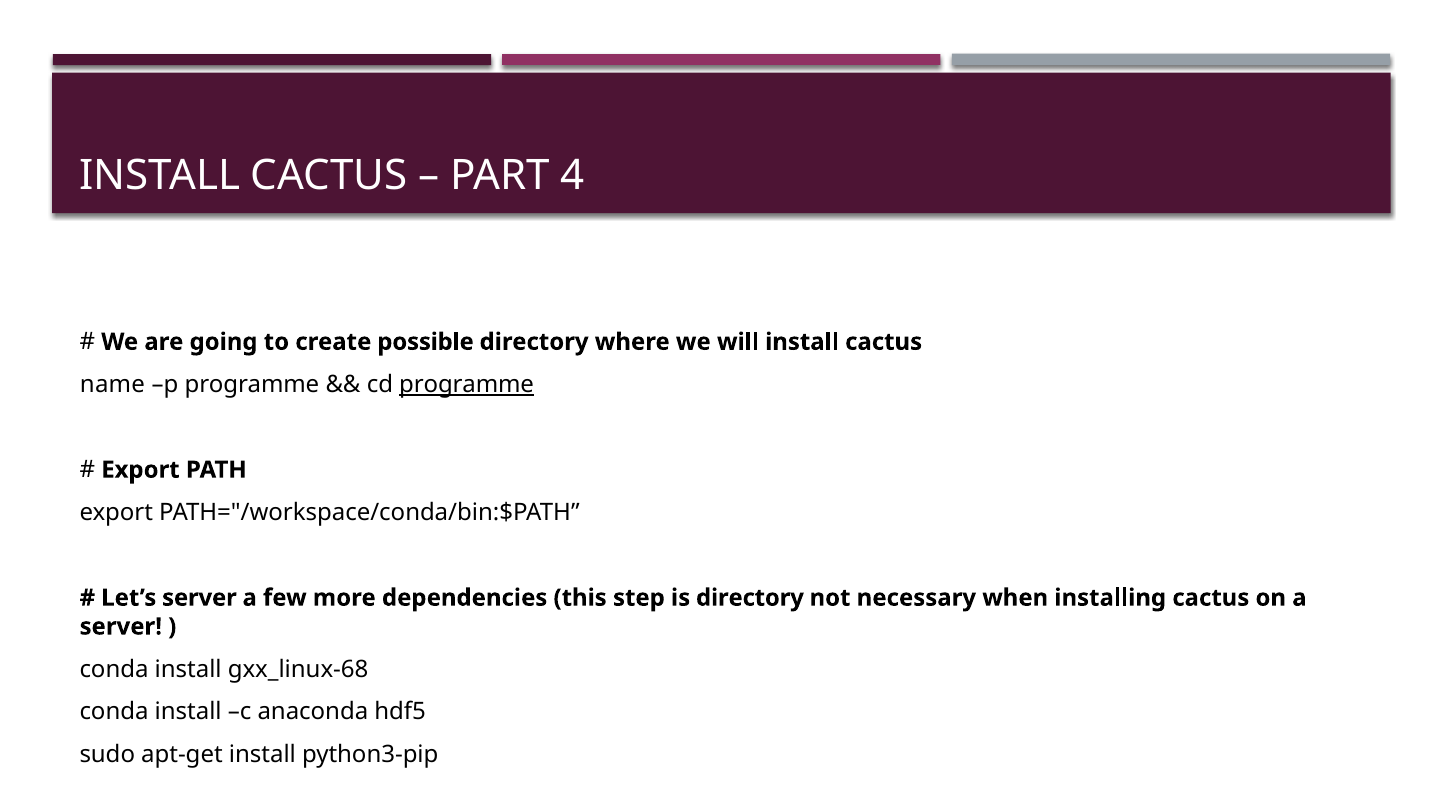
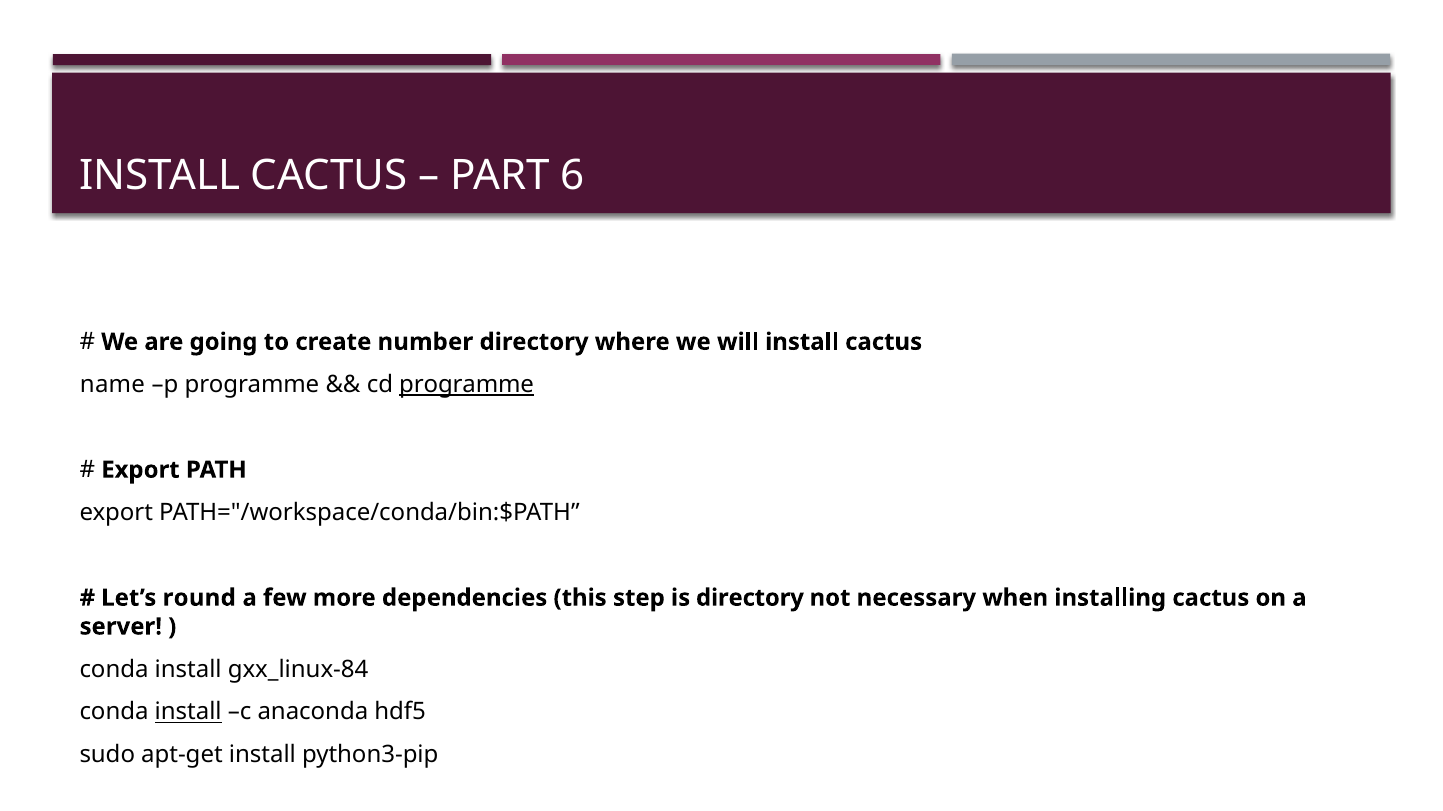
4: 4 -> 6 (573, 175)
possible: possible -> number (425, 342)
Let’s server: server -> round (199, 598)
gxx_linux-68: gxx_linux-68 -> gxx_linux-84 (298, 670)
install underline: none -> present (188, 713)
